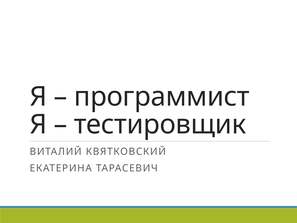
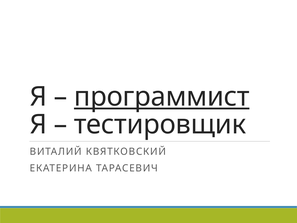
программист underline: none -> present (162, 97)
